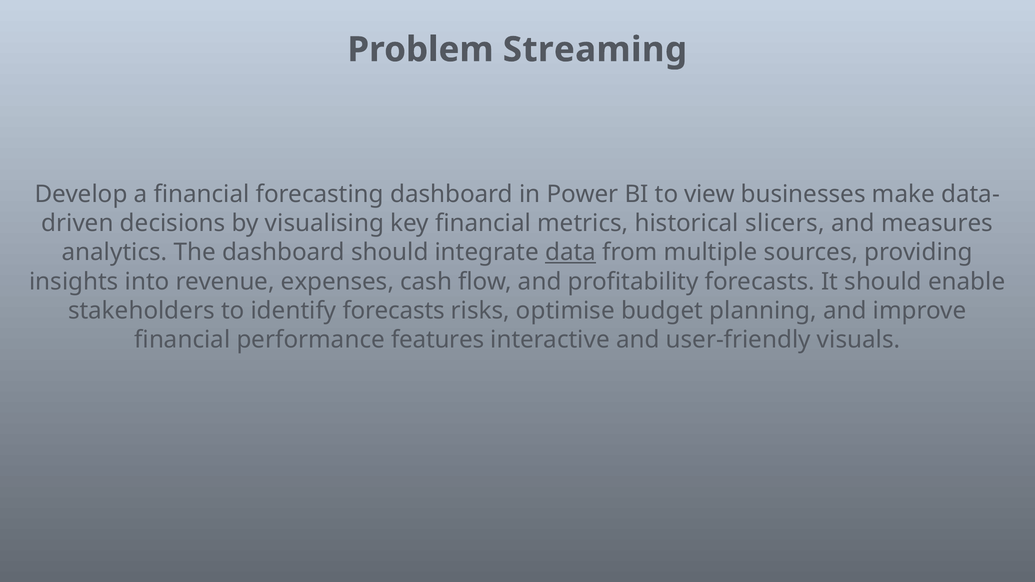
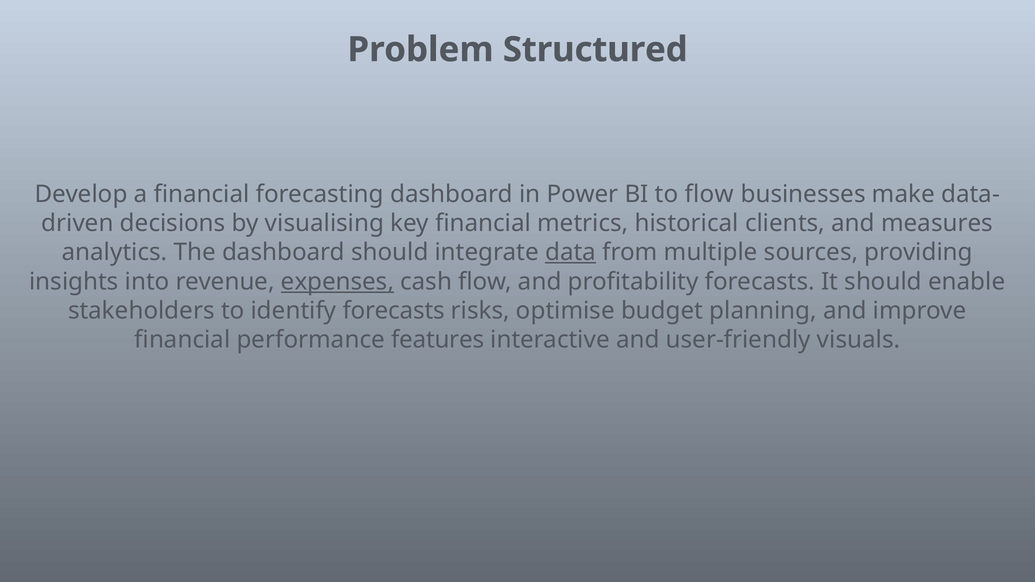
Streaming: Streaming -> Structured (595, 50)
to view: view -> flow (709, 194)
slicers: slicers -> clients (785, 223)
expenses underline: none -> present (337, 282)
